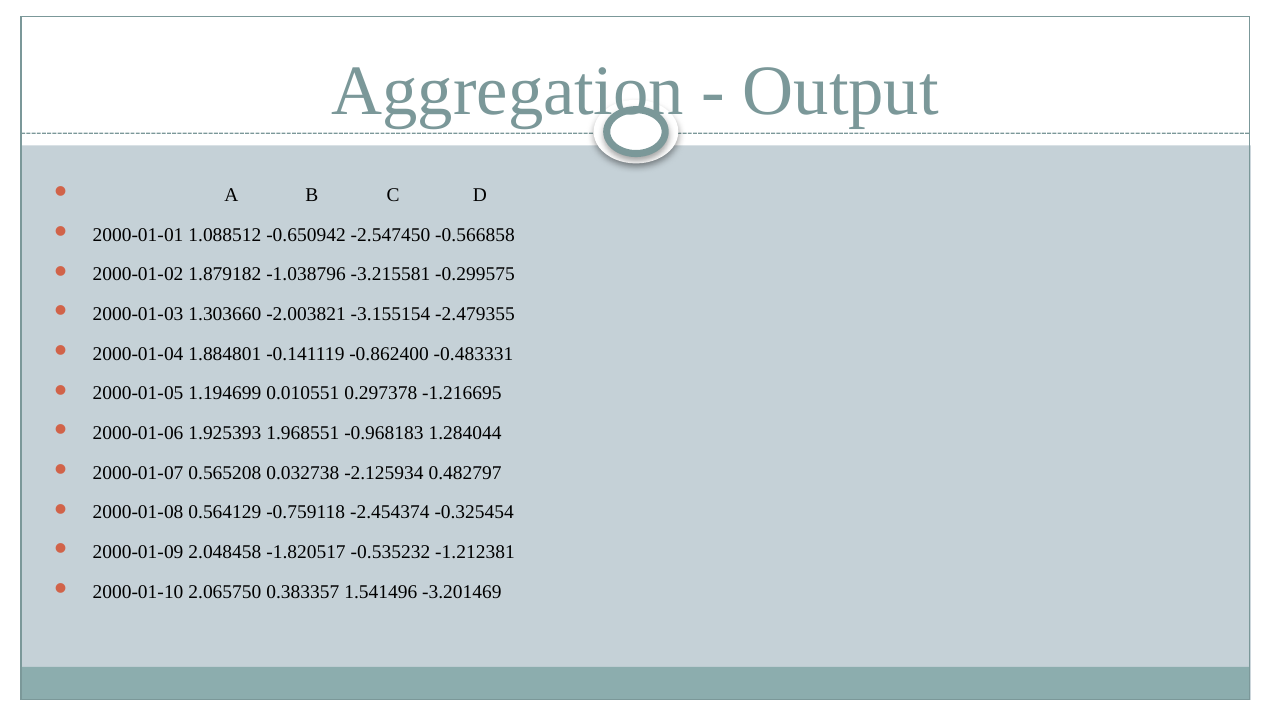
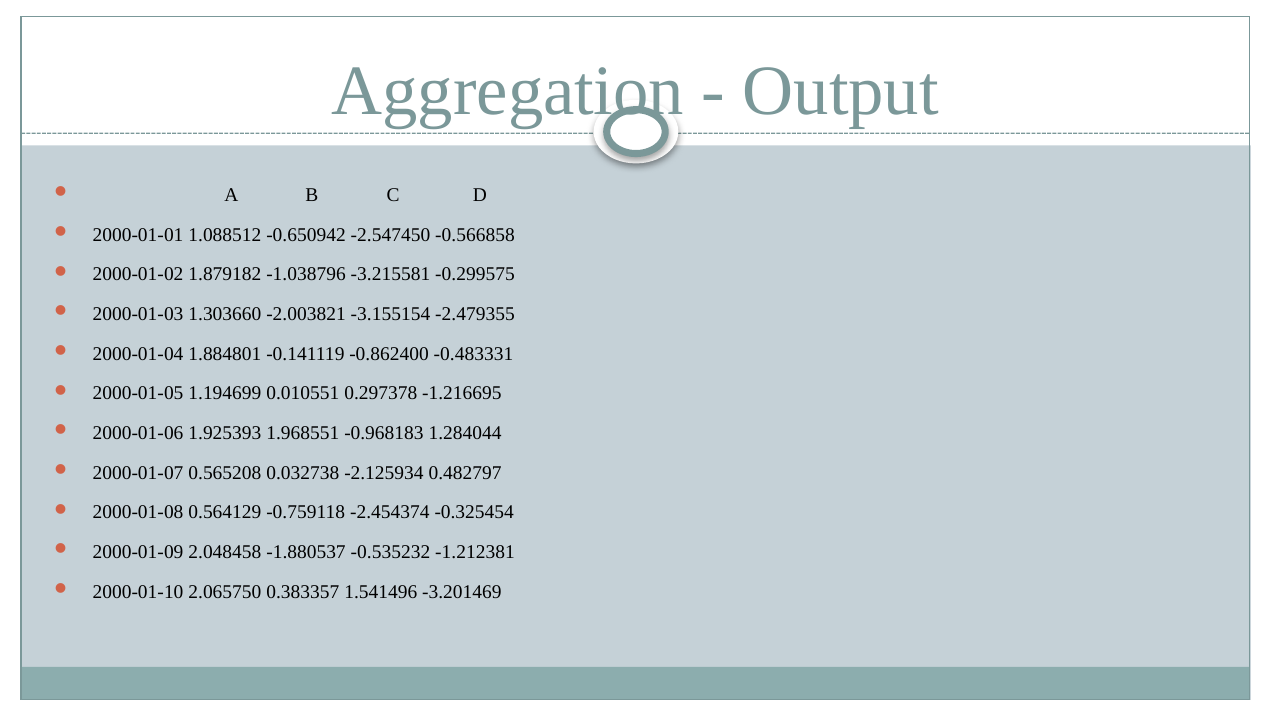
-1.820517: -1.820517 -> -1.880537 (306, 552)
